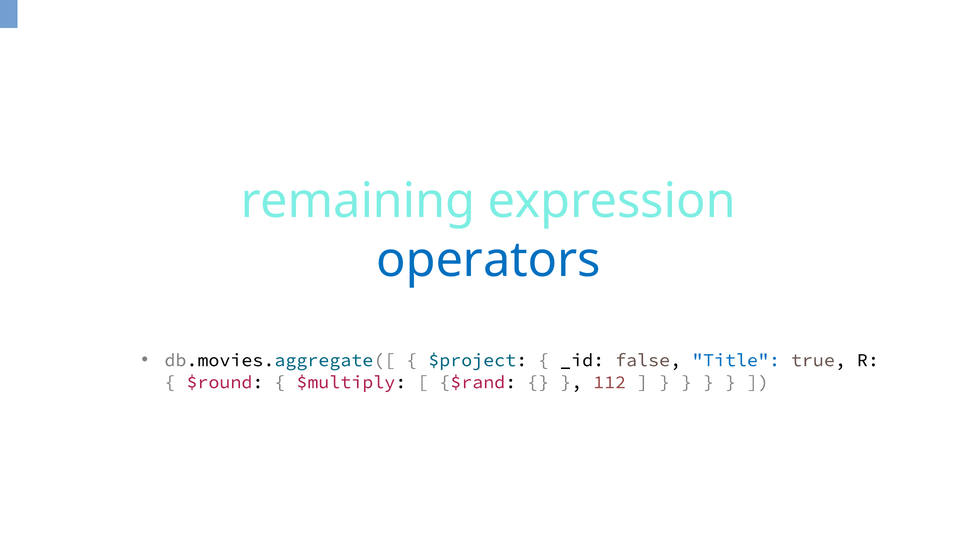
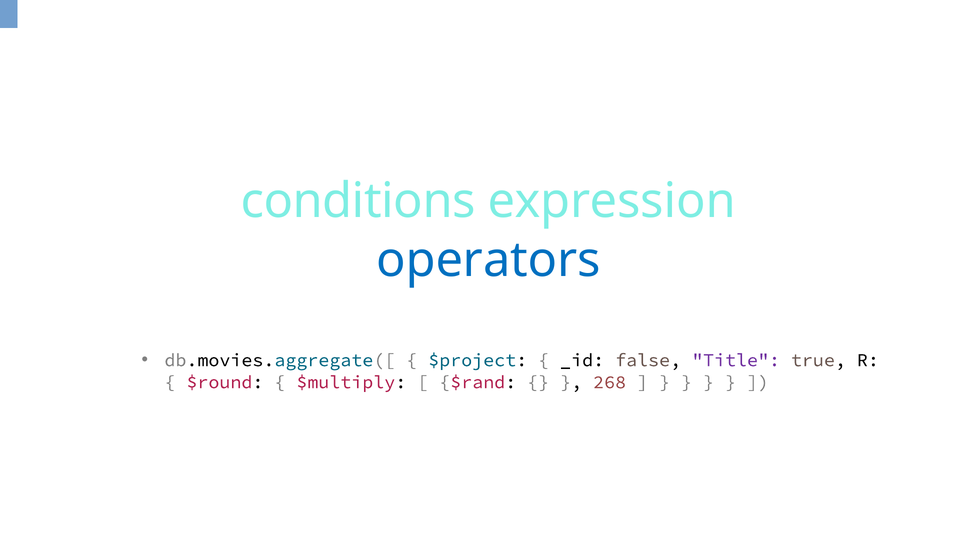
remaining: remaining -> conditions (358, 201)
Title colour: blue -> purple (736, 360)
112: 112 -> 268 (610, 382)
